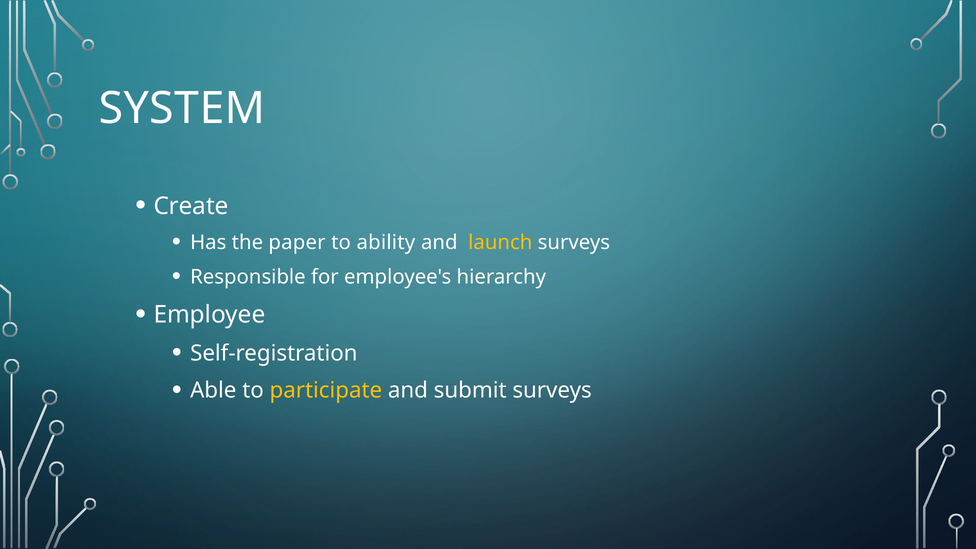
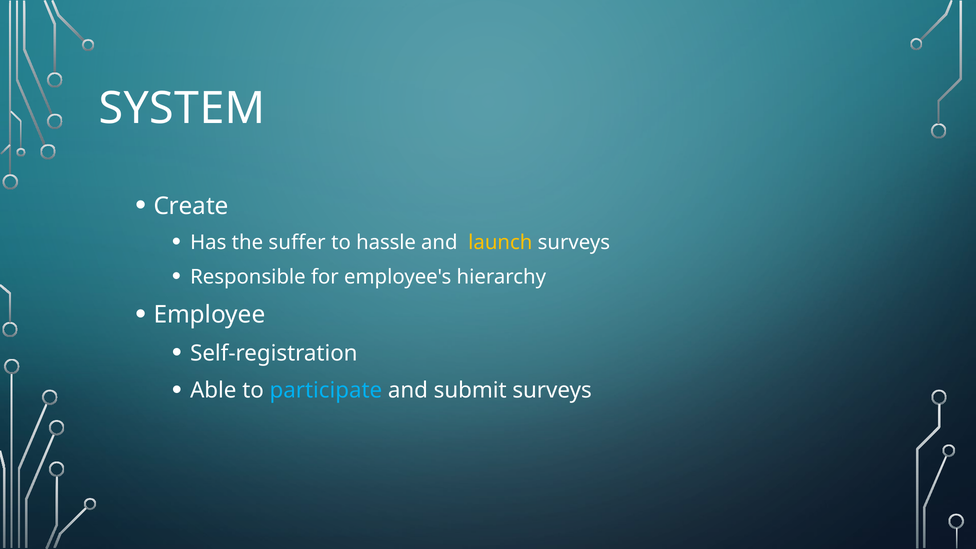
paper: paper -> suffer (297, 242)
ability: ability -> hassle (386, 242)
participate colour: yellow -> light blue (326, 390)
